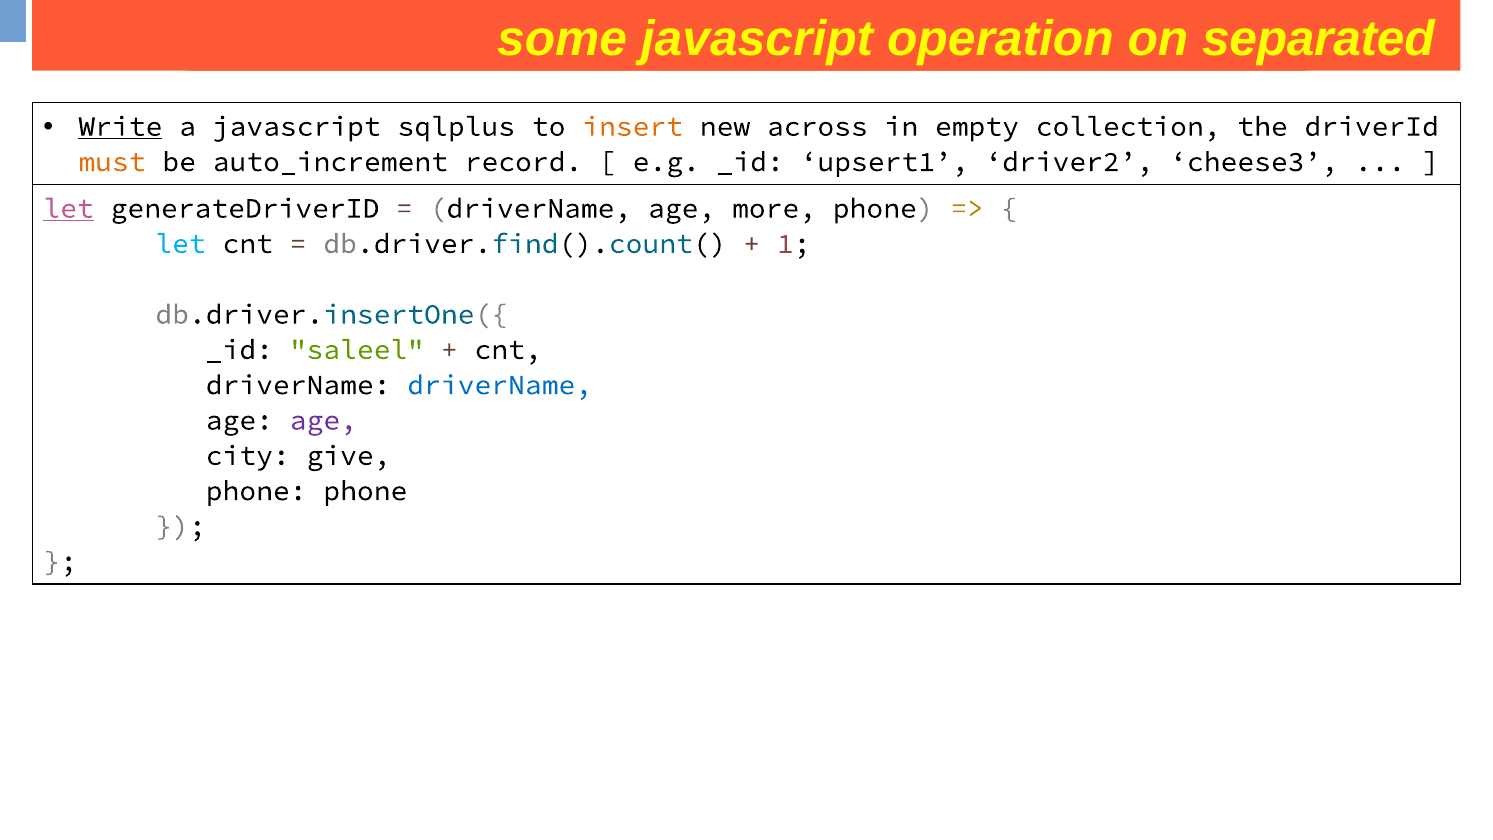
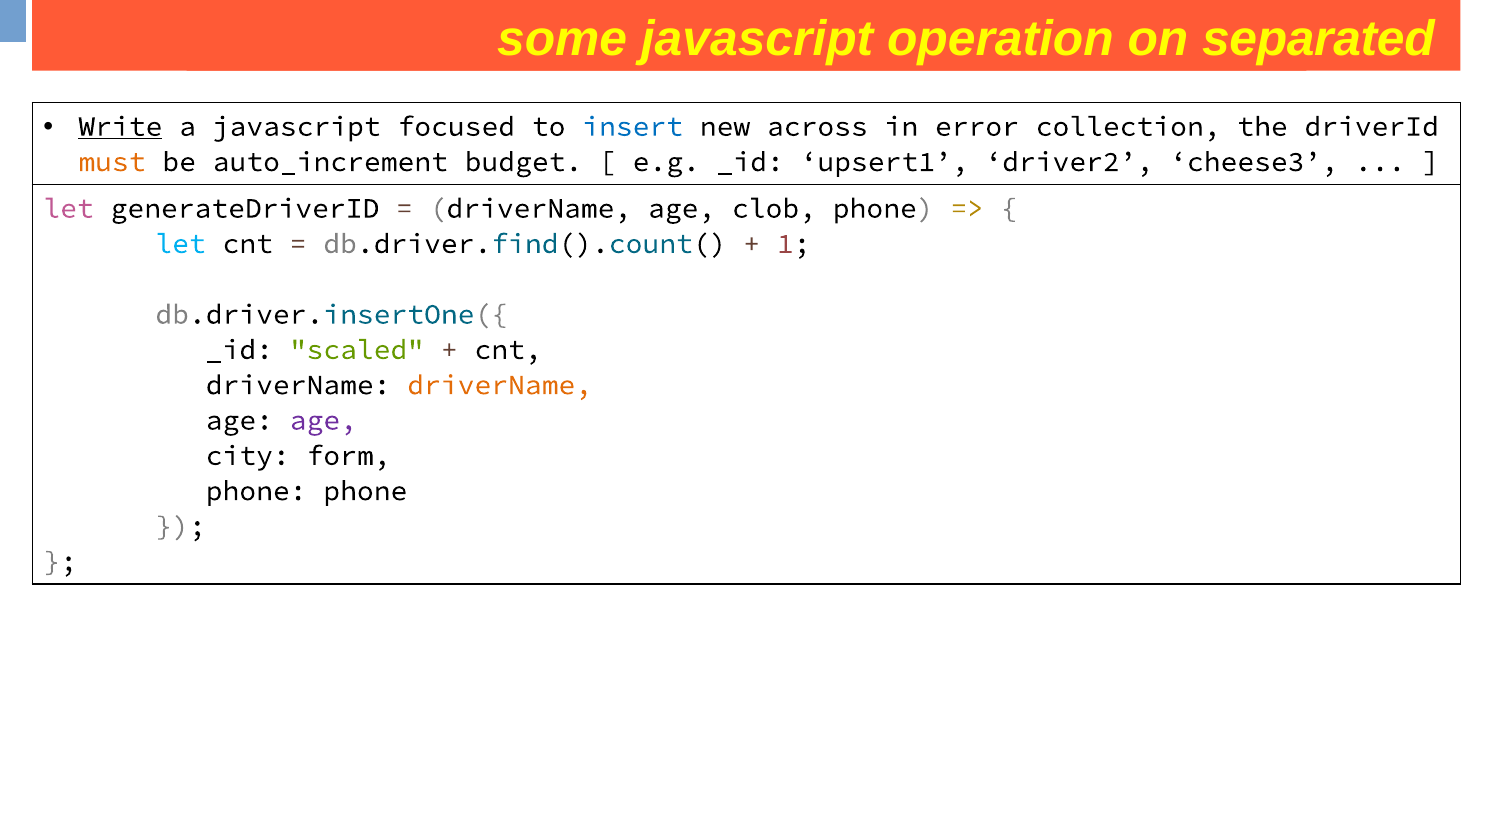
sqlplus: sqlplus -> focused (456, 126)
insert colour: orange -> blue (633, 126)
empty: empty -> error (977, 126)
record: record -> budget (523, 162)
let underline: present -> none (69, 208)
more: more -> clob (774, 208)
saleel: saleel -> scaled (357, 350)
driverName colour: blue -> orange (500, 385)
give: give -> form (349, 455)
